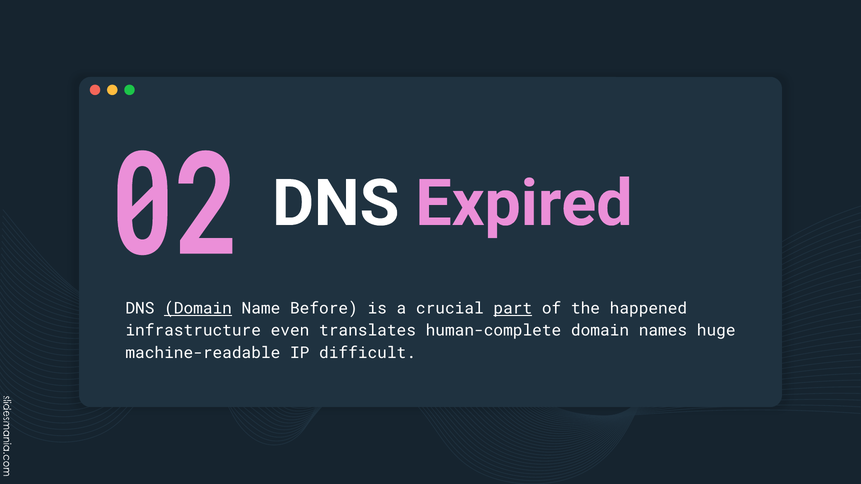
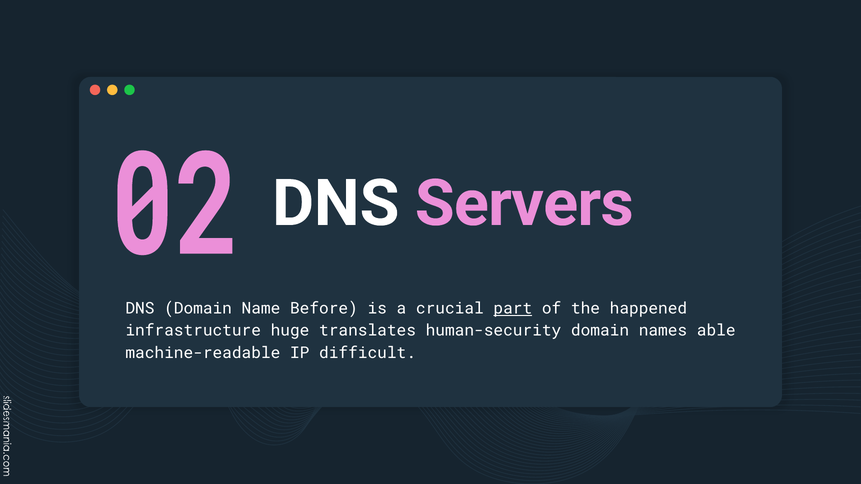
Expired: Expired -> Servers (524, 204)
Domain underline: present -> none (198, 309)
even: even -> huge (290, 331)
human-complete: human-complete -> human-security (493, 331)
huge: huge -> able (716, 331)
